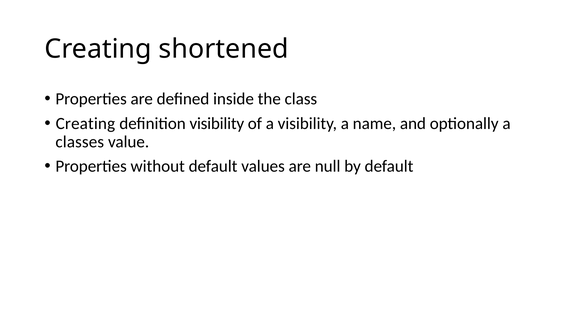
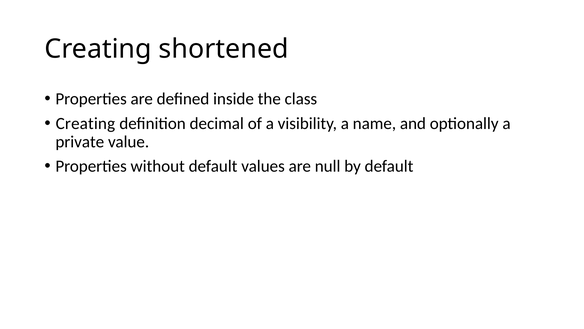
definition visibility: visibility -> decimal (217, 123)
classes: classes -> private (80, 142)
